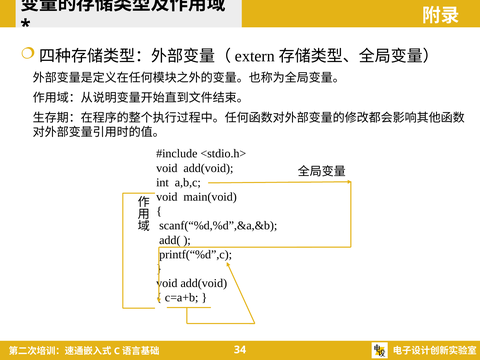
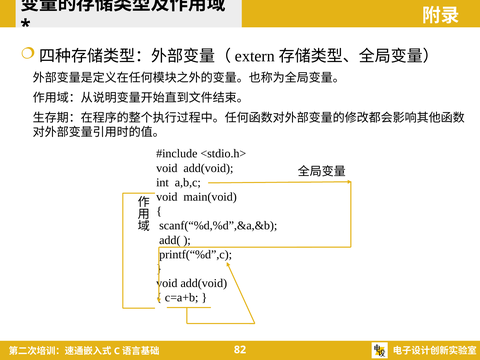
34: 34 -> 82 (240, 350)
